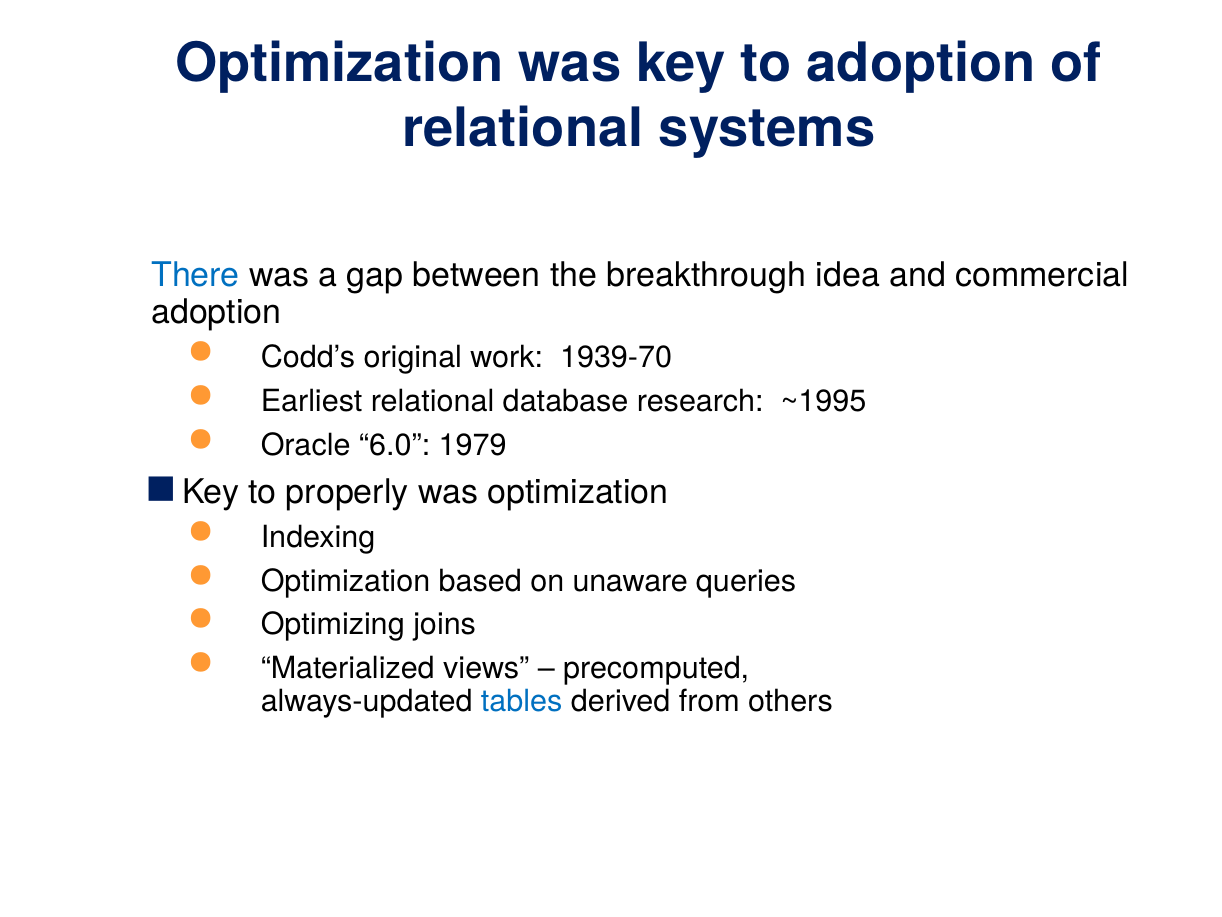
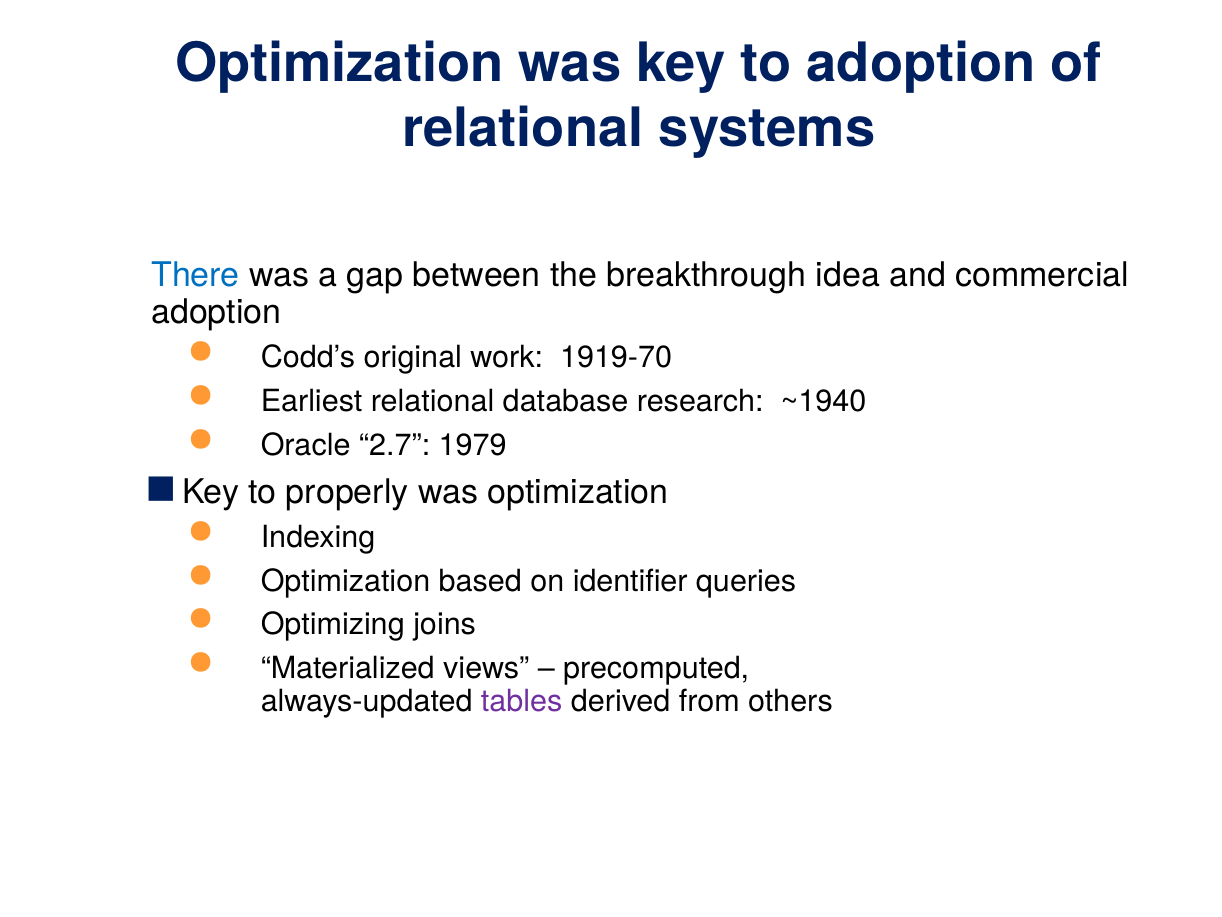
1939-70: 1939-70 -> 1919-70 (616, 357)
~1995: ~1995 -> ~1940 (823, 401)
6.0: 6.0 -> 2.7 (395, 445)
unaware: unaware -> identifier (630, 581)
tables colour: blue -> purple (522, 701)
